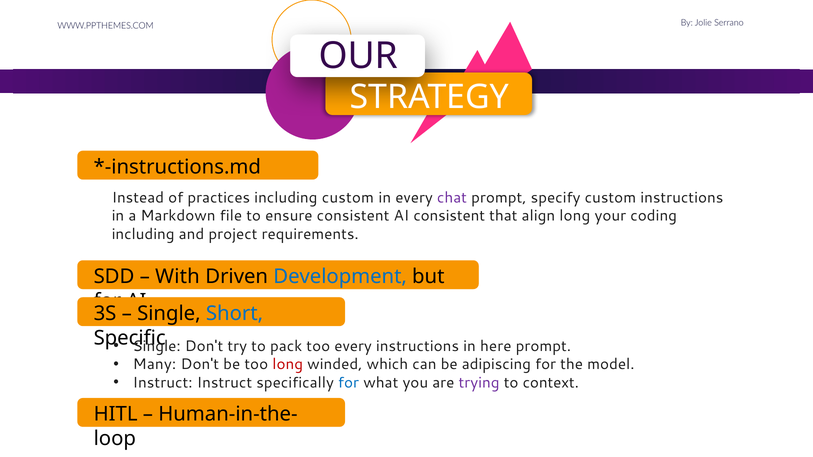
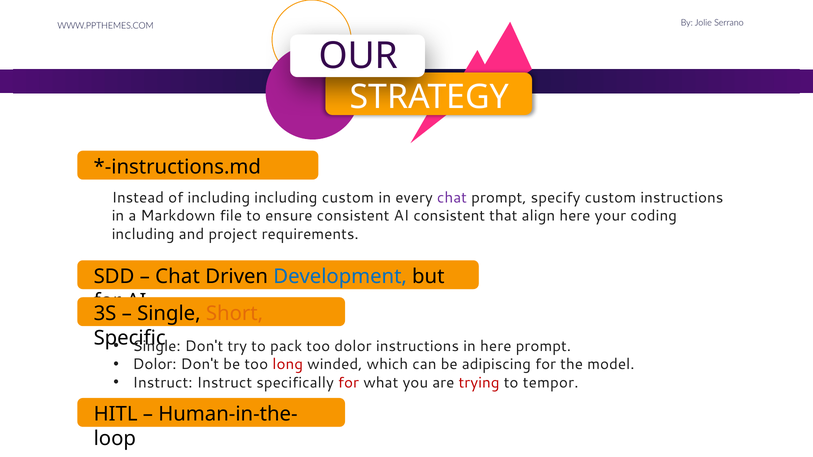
of practices: practices -> including (219, 198)
align long: long -> here (575, 216)
With: With -> Chat (177, 277)
Short colour: blue -> orange (235, 314)
too every: every -> dolor (353, 346)
Many: Many -> Dolor (155, 365)
for colour: blue -> red (349, 383)
trying colour: purple -> red (479, 383)
context: context -> tempor (551, 383)
